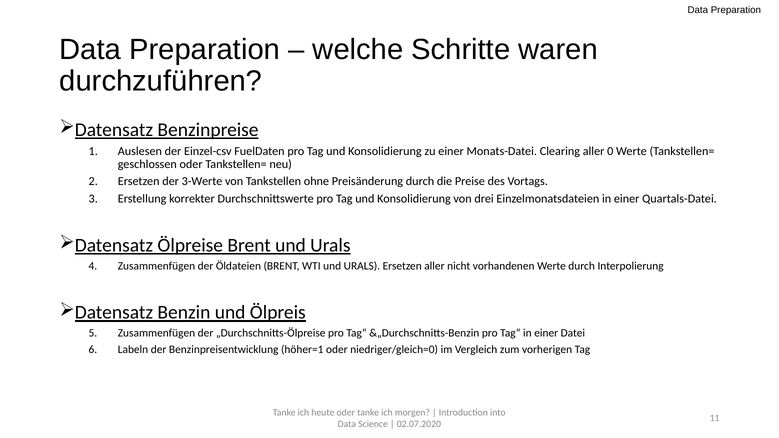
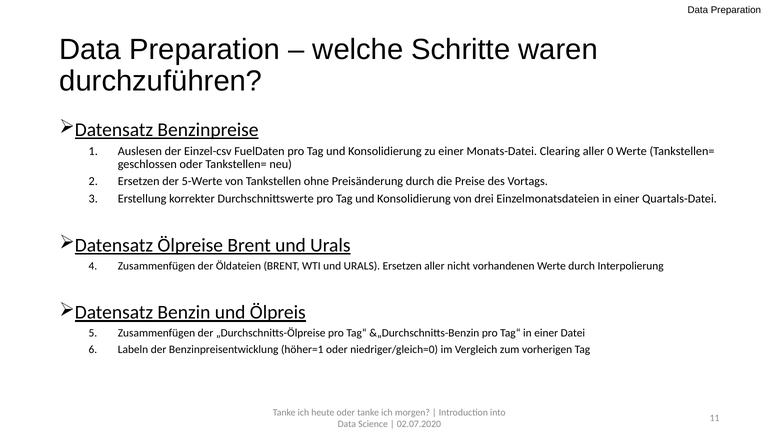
3-Werte: 3-Werte -> 5-Werte (202, 181)
